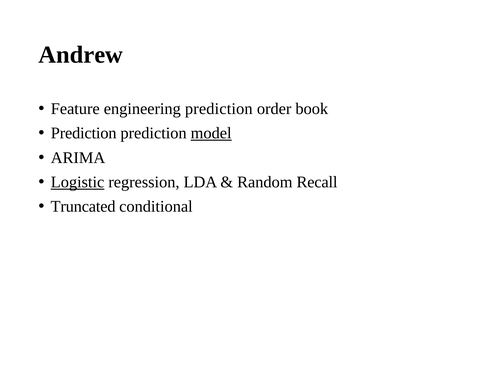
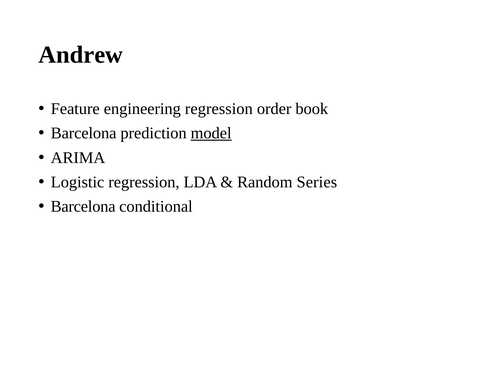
engineering prediction: prediction -> regression (219, 109)
Prediction: Prediction -> Barcelona (84, 133)
Logistic underline: present -> none (78, 182)
Recall: Recall -> Series (317, 182)
Truncated: Truncated -> Barcelona (83, 207)
